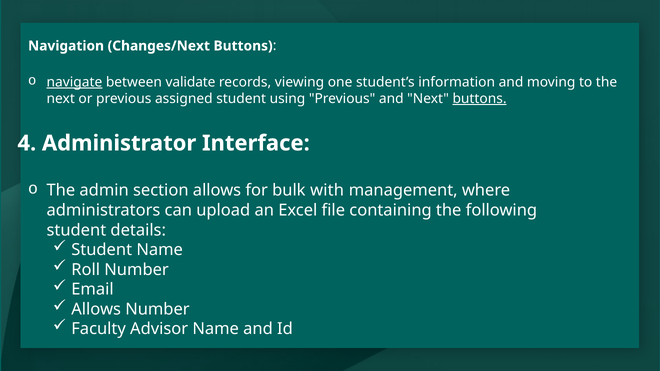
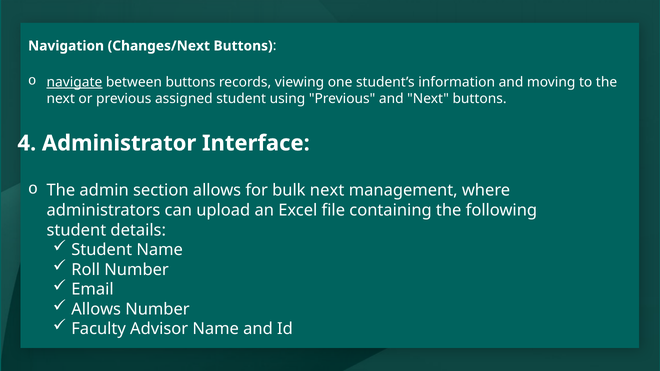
between validate: validate -> buttons (190, 82)
buttons underline: present -> none (480, 99)
bulk with: with -> next (327, 191)
